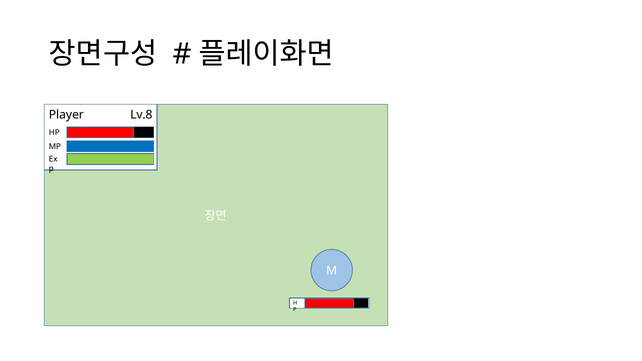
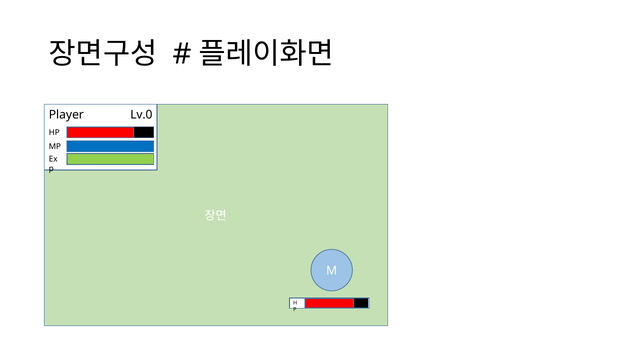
Lv.8: Lv.8 -> Lv.0 (141, 115)
